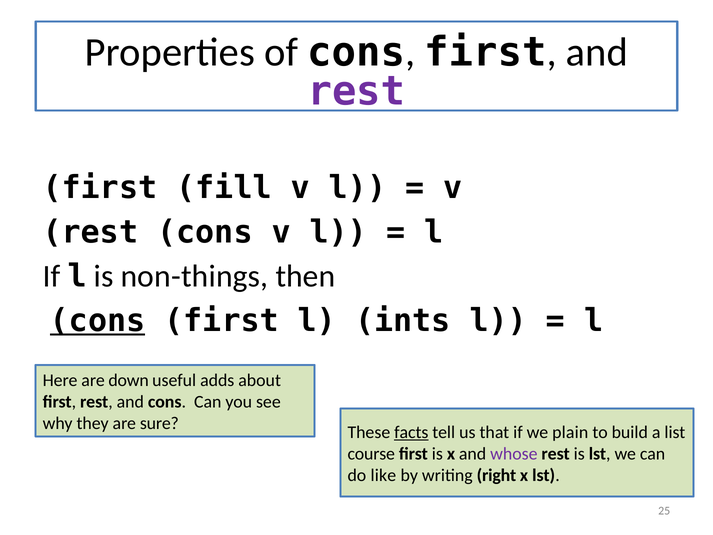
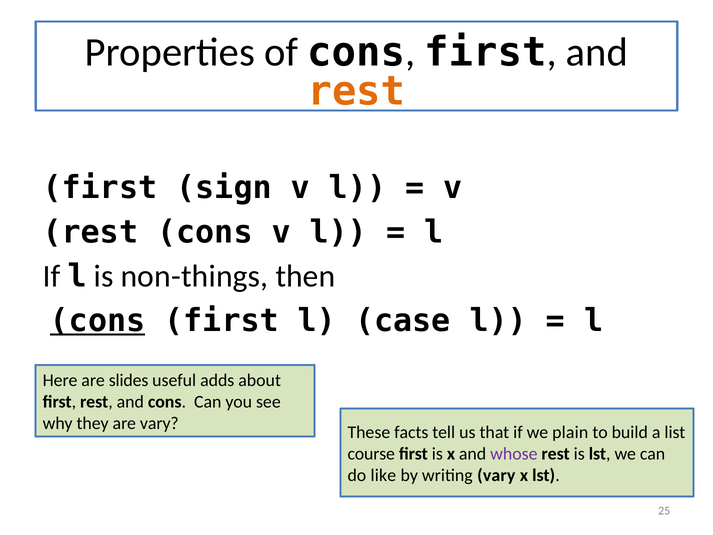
rest colour: purple -> orange (356, 92)
fill: fill -> sign (224, 188)
ints: ints -> case (403, 321)
down: down -> slides (129, 380)
are sure: sure -> vary (159, 423)
facts underline: present -> none (411, 432)
writing right: right -> vary (496, 475)
